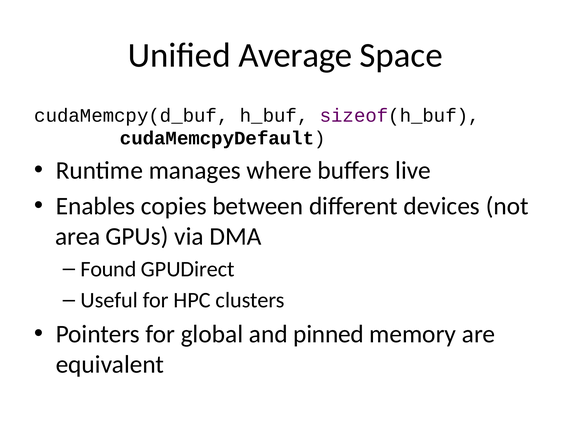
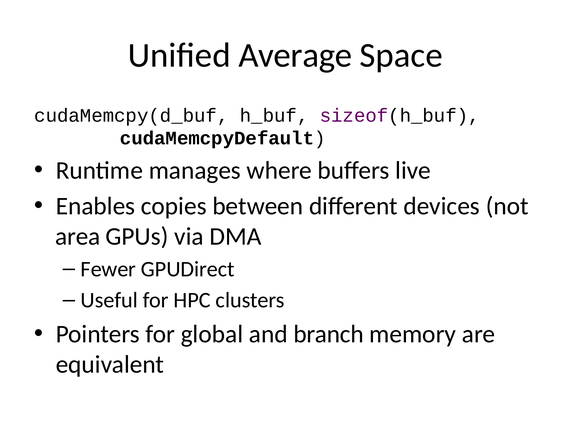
Found: Found -> Fewer (108, 269)
pinned: pinned -> branch (329, 334)
